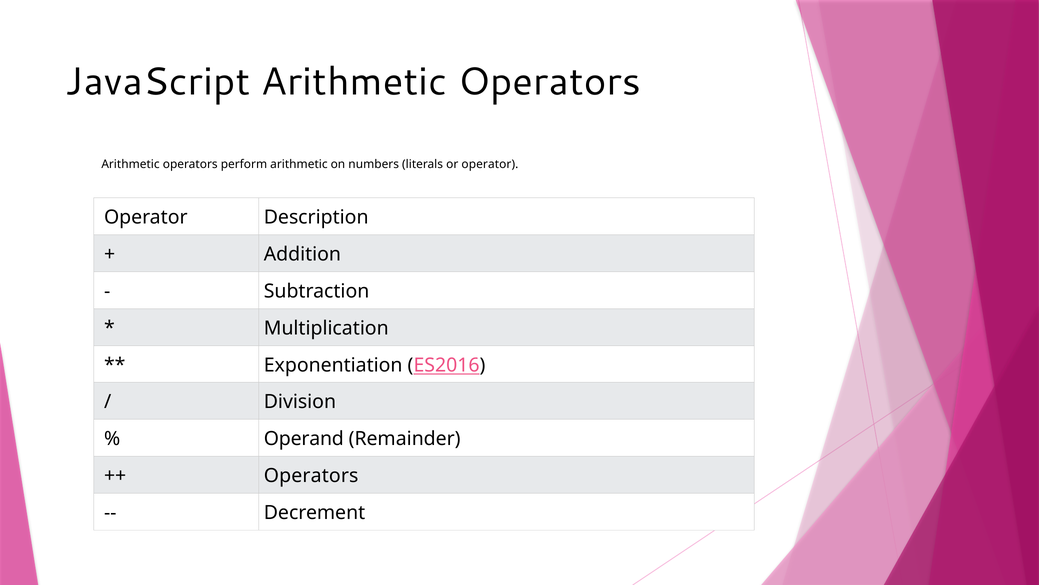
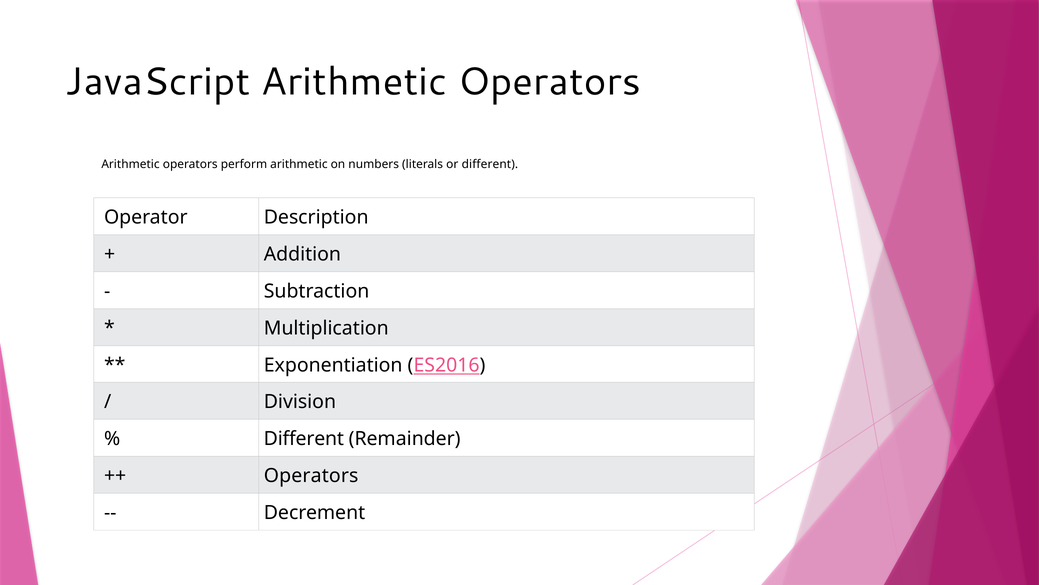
or operator: operator -> different (490, 164)
Operand: Operand -> Different (304, 439)
